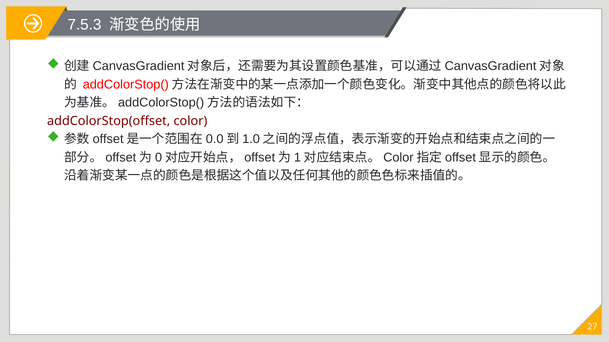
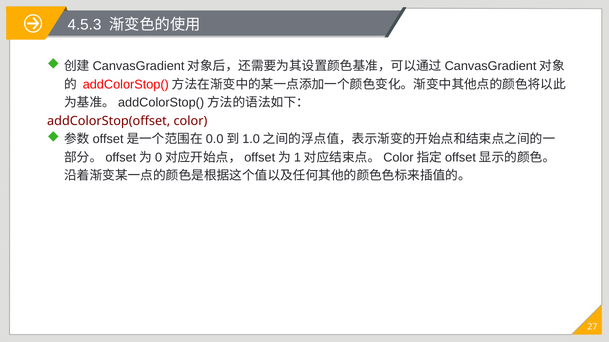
7.5.3: 7.5.3 -> 4.5.3 (84, 25)
